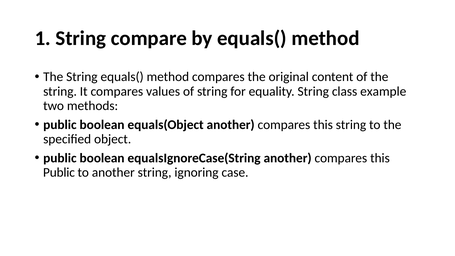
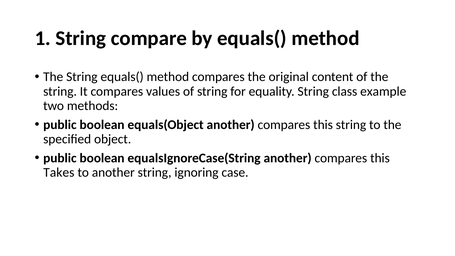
Public: Public -> Takes (59, 172)
